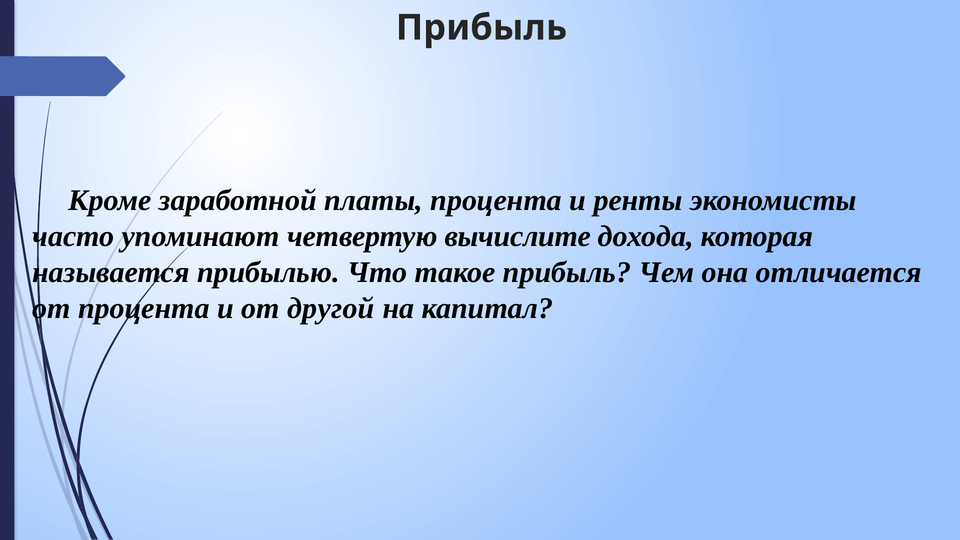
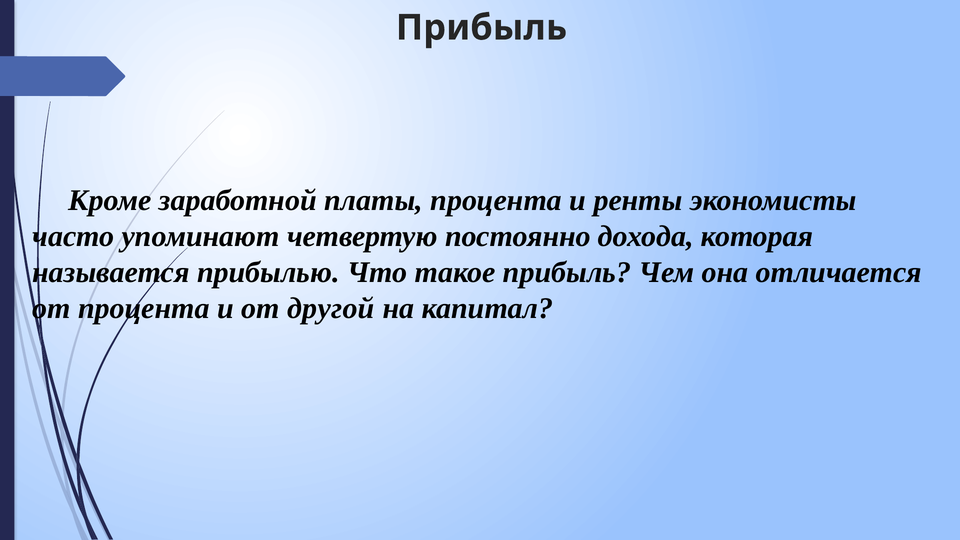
вычислите: вычислите -> постоянно (518, 236)
